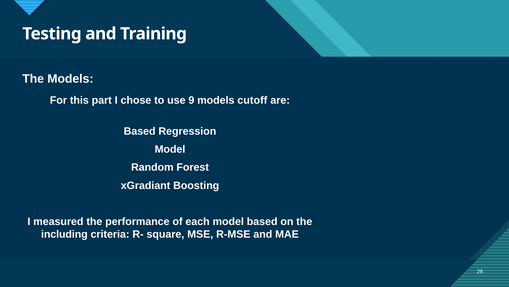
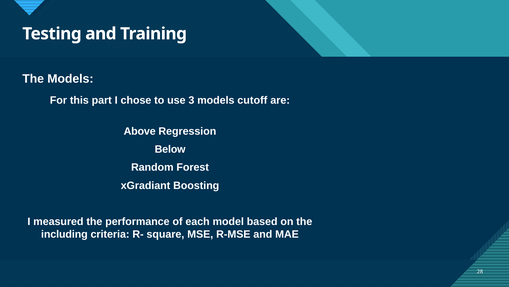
9: 9 -> 3 (191, 100)
Based: Based -> Above (140, 131)
Model: Model -> Below (170, 149)
